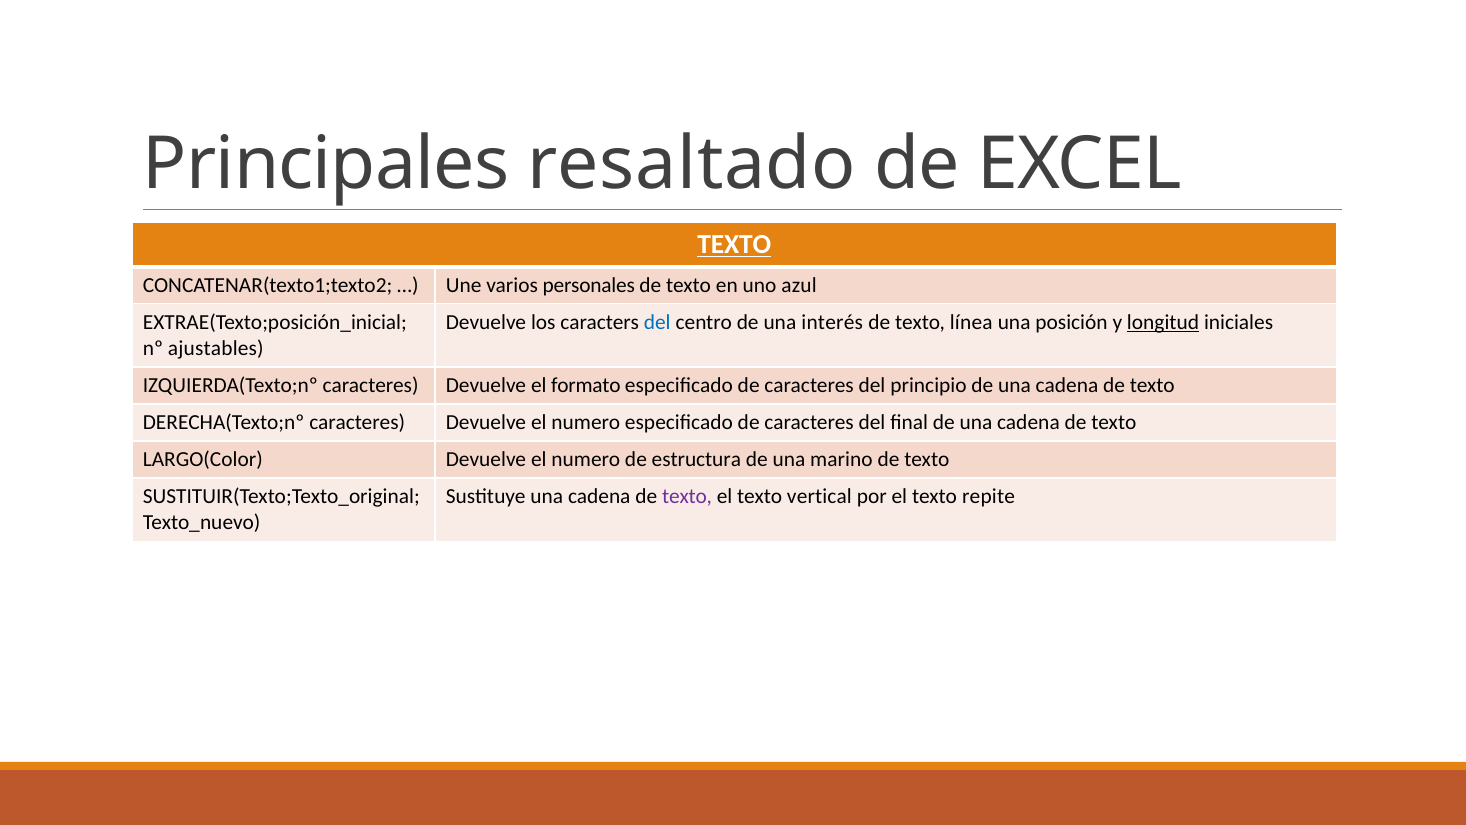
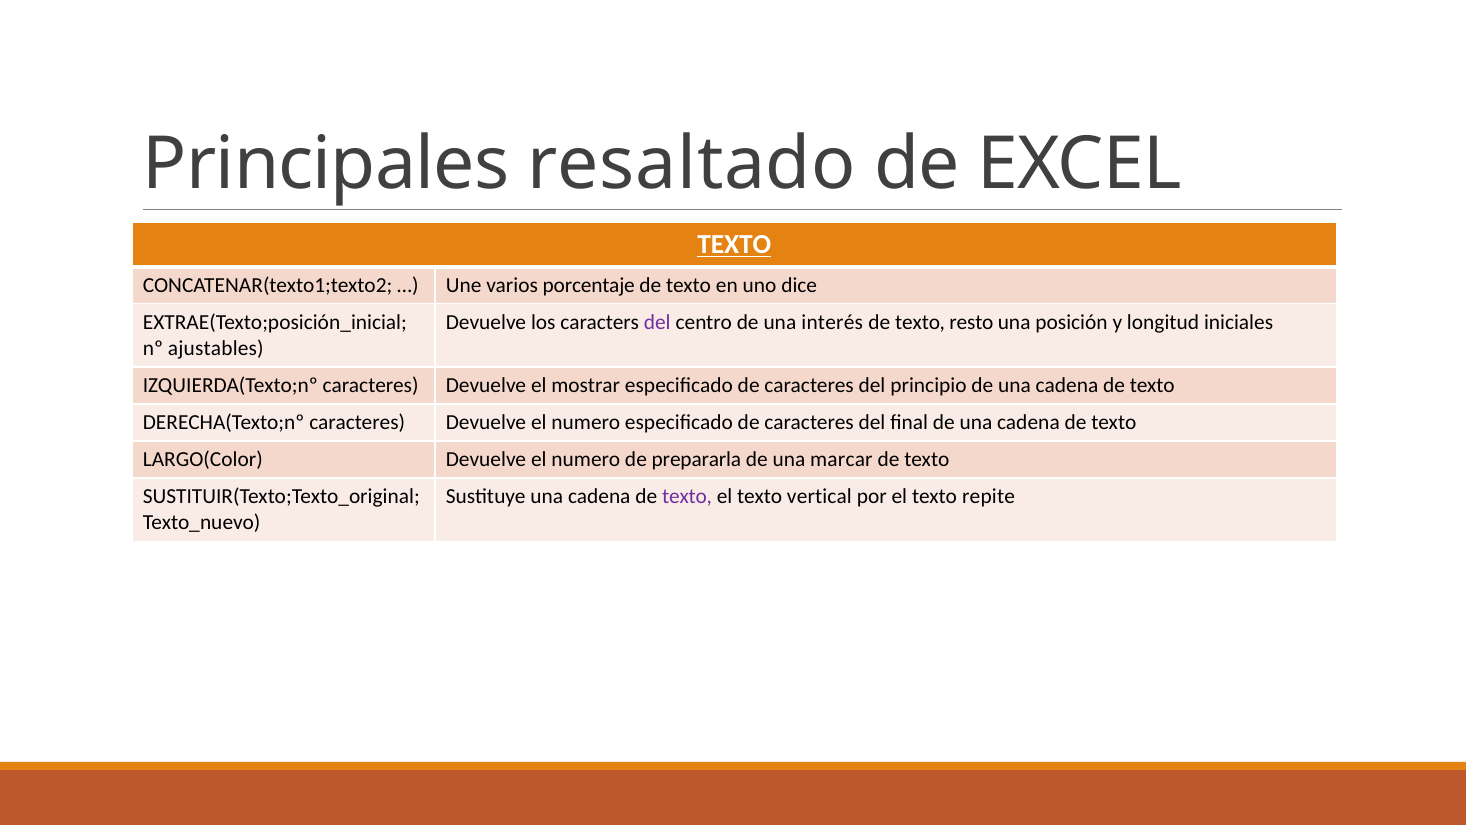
personales: personales -> porcentaje (589, 285)
azul: azul -> dice (799, 285)
del colour: blue -> purple (657, 322)
línea: línea -> resto (971, 322)
longitud underline: present -> none (1163, 322)
formato: formato -> mostrar (586, 386)
estructura: estructura -> prepararla (696, 460)
marino: marino -> marcar (841, 460)
